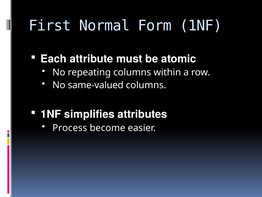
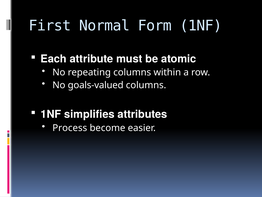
same-valued: same-valued -> goals-valued (96, 85)
